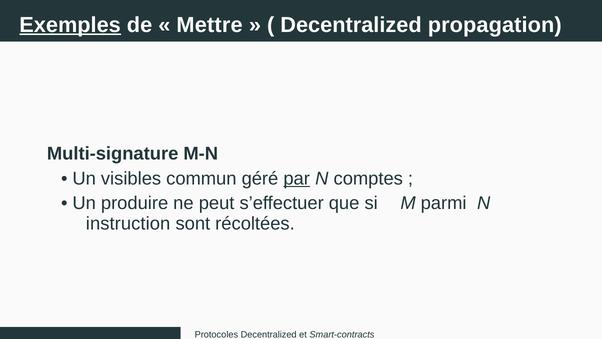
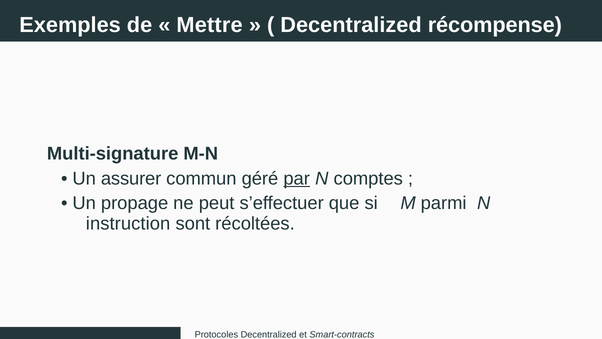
Exemples underline: present -> none (70, 25)
propagation: propagation -> récompense (495, 25)
visibles: visibles -> assurer (131, 178)
produire: produire -> propage (135, 203)
